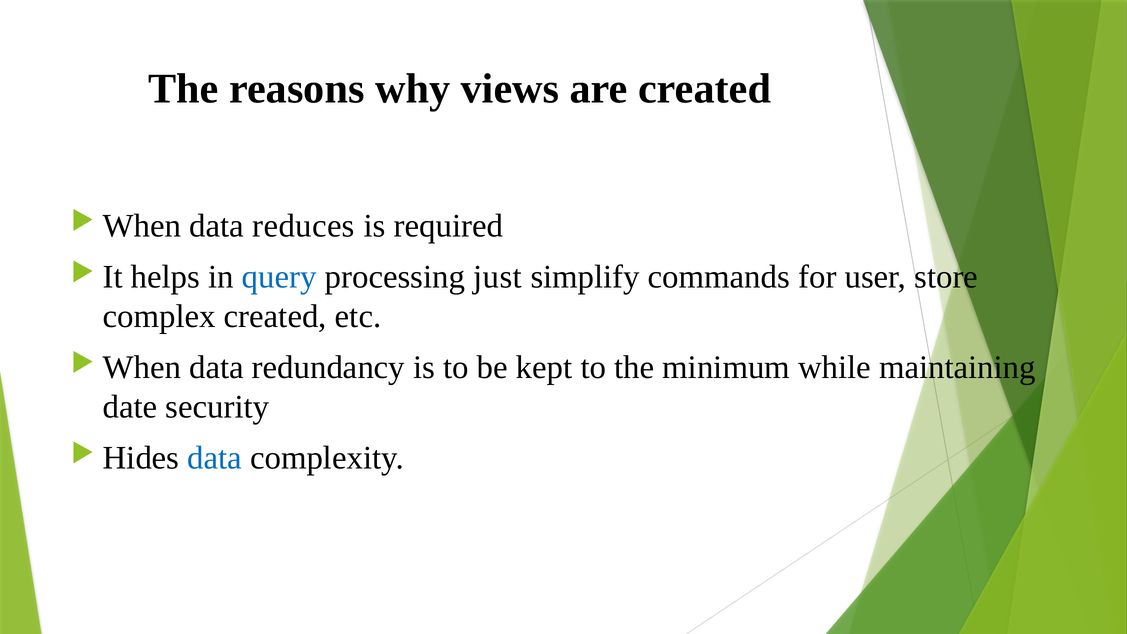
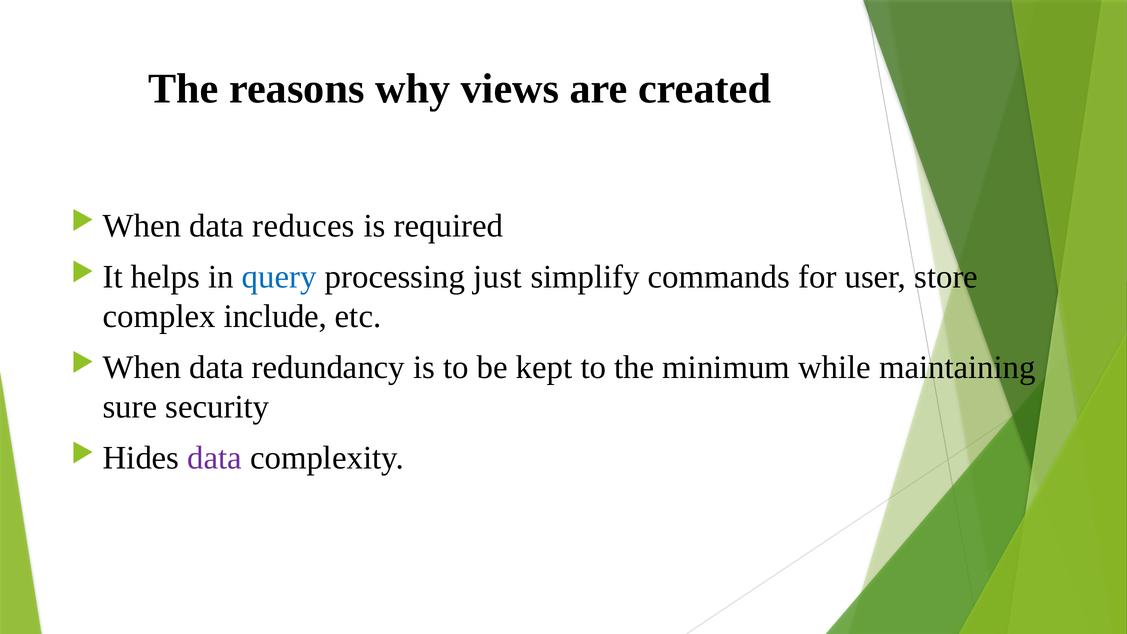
complex created: created -> include (275, 316)
date: date -> sure (130, 407)
data colour: blue -> purple (215, 458)
